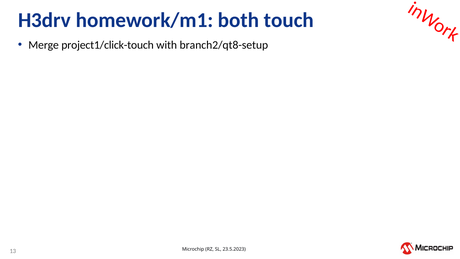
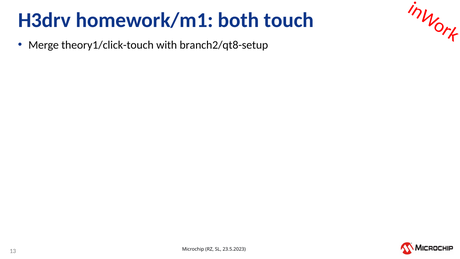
project1/click-touch: project1/click-touch -> theory1/click-touch (108, 45)
